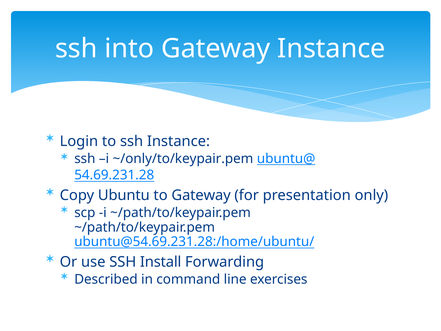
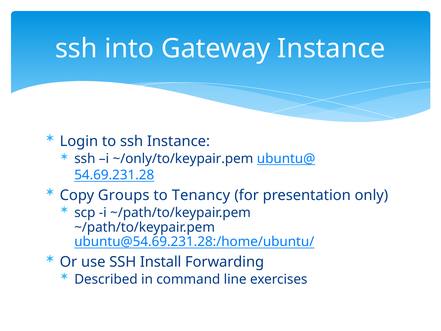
Ubuntu: Ubuntu -> Groups (124, 195)
to Gateway: Gateway -> Tenancy (201, 195)
